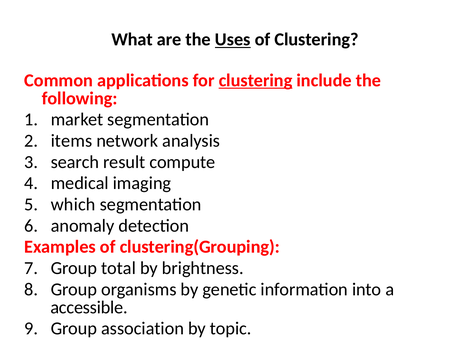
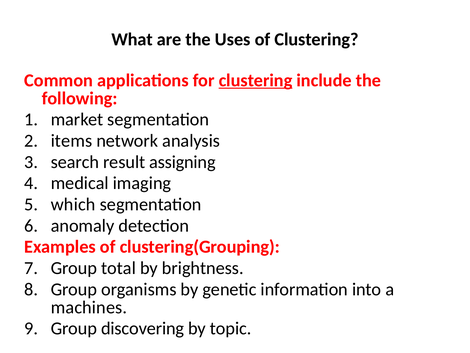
Uses underline: present -> none (233, 40)
compute: compute -> assigning (182, 162)
accessible: accessible -> machines (89, 307)
association: association -> discovering (143, 328)
